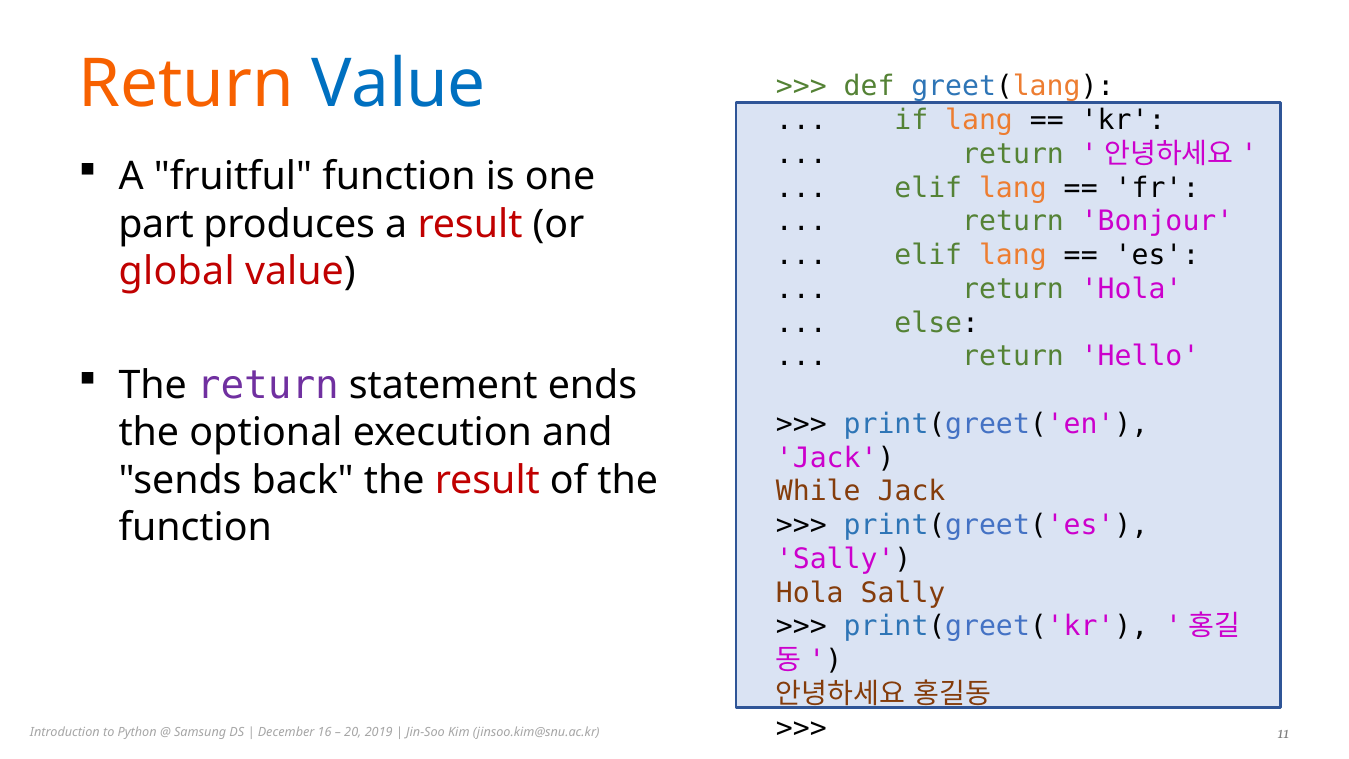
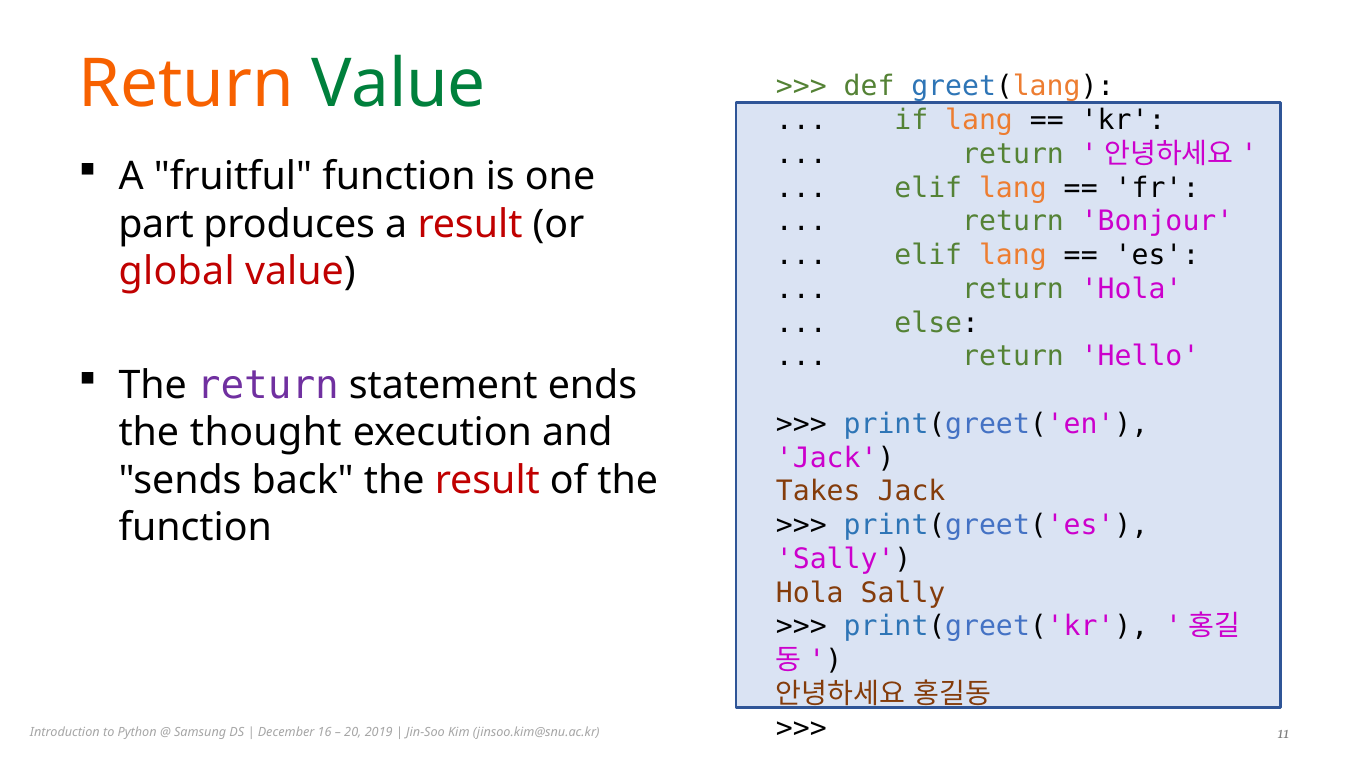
Value colour: blue -> green (399, 84)
optional: optional -> thought (266, 433)
While: While -> Takes (818, 491)
